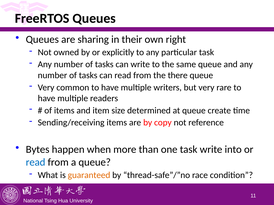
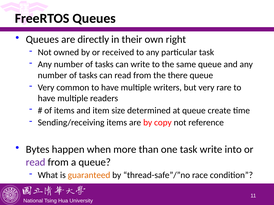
sharing: sharing -> directly (93, 40)
explicitly: explicitly -> received (118, 52)
read colour: blue -> purple (36, 163)
